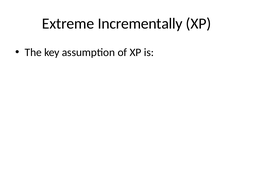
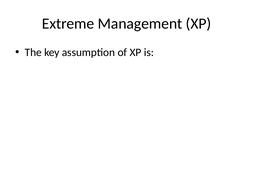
Incrementally: Incrementally -> Management (140, 24)
